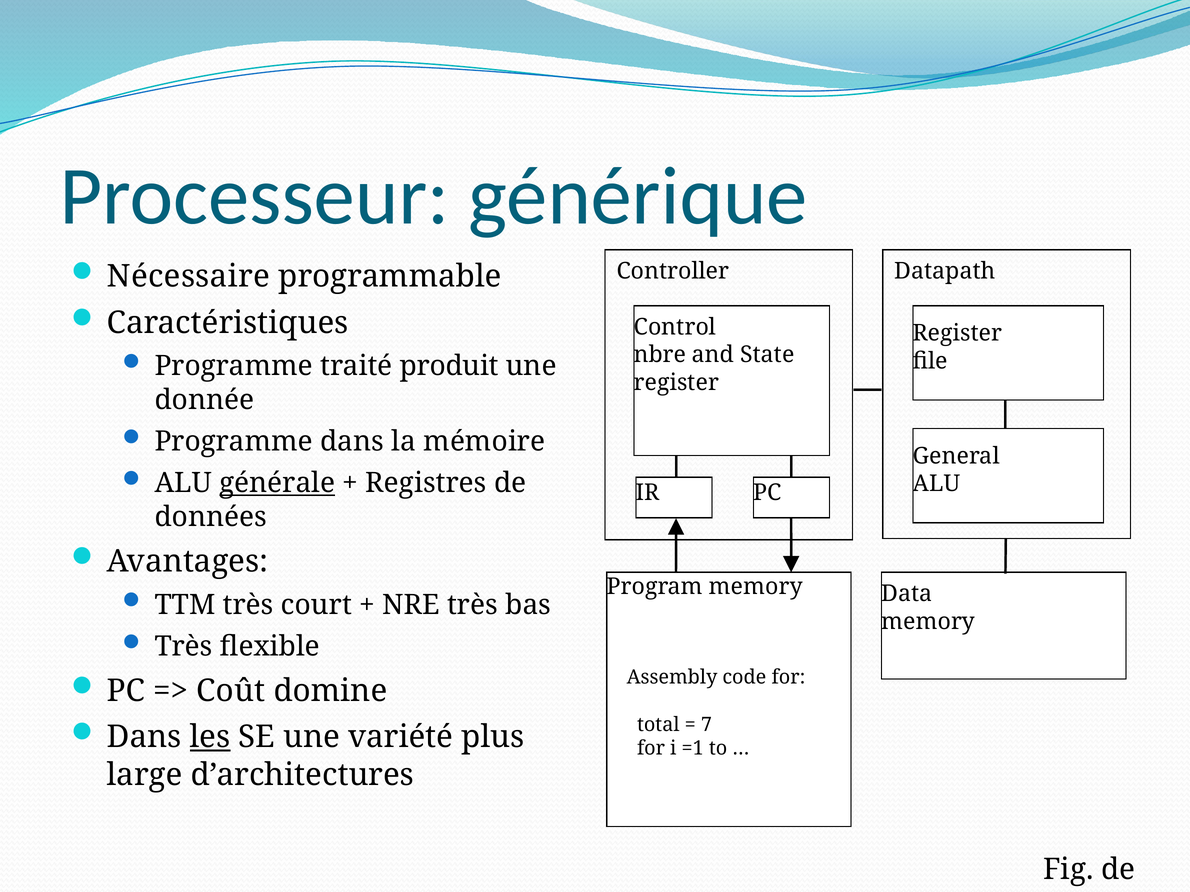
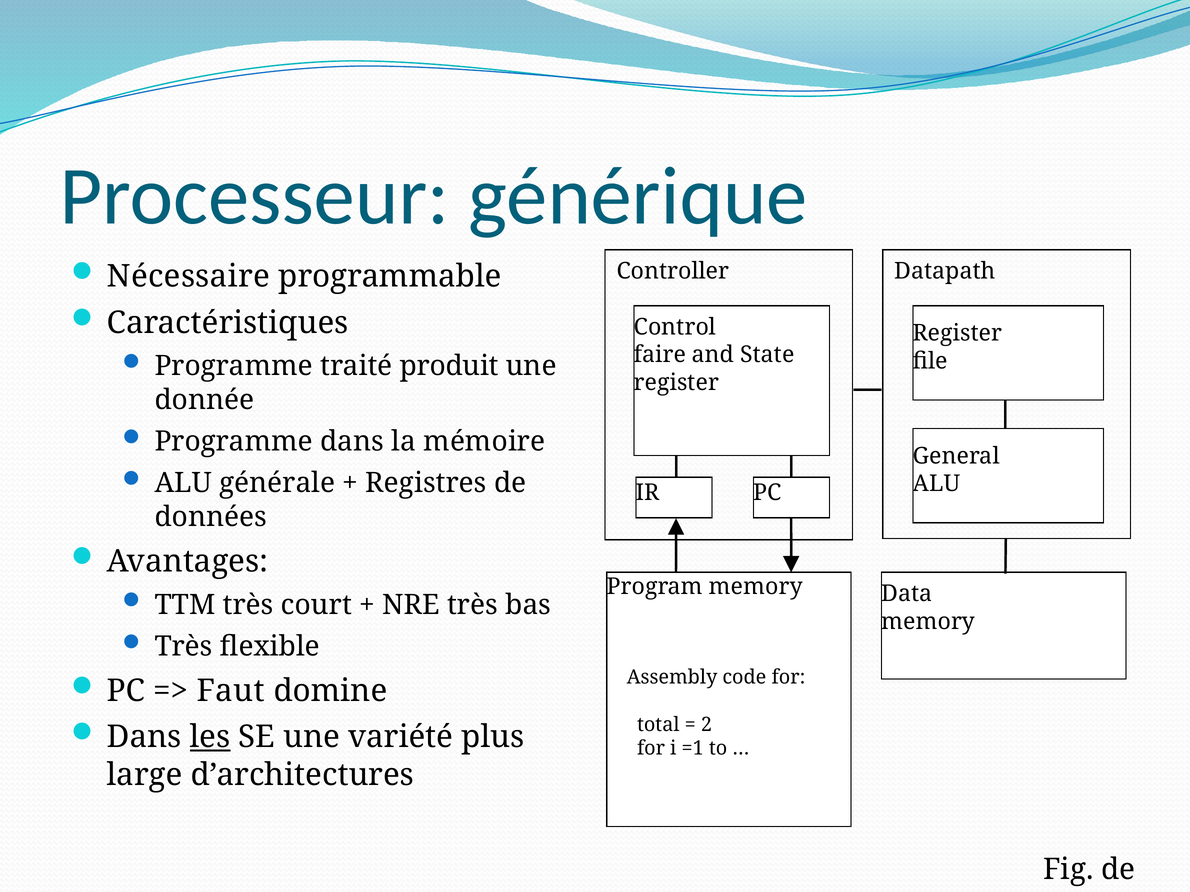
nbre: nbre -> faire (660, 355)
générale underline: present -> none (277, 483)
Coût: Coût -> Faut (231, 691)
7: 7 -> 2 (707, 725)
